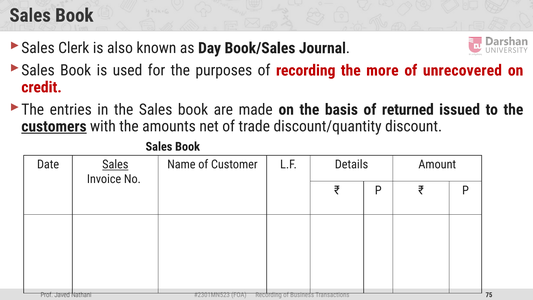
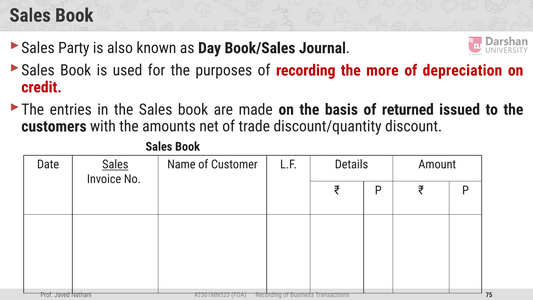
Clerk: Clerk -> Party (74, 48)
unrecovered: unrecovered -> depreciation (462, 70)
customers underline: present -> none (54, 126)
